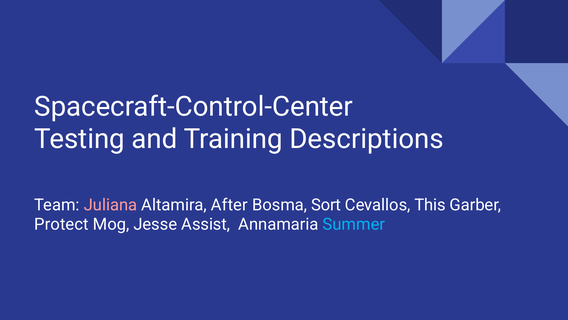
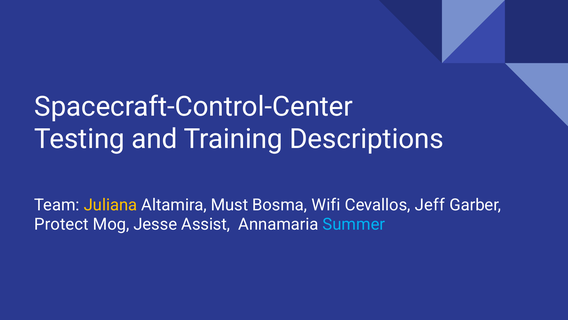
Juliana colour: pink -> yellow (111, 205)
After: After -> Must (229, 205)
Sort: Sort -> Wifi (326, 205)
This: This -> Jeff (430, 205)
